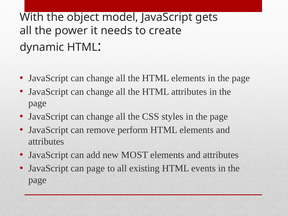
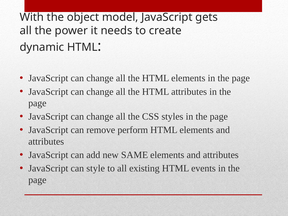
MOST: MOST -> SAME (135, 155)
can page: page -> style (96, 168)
